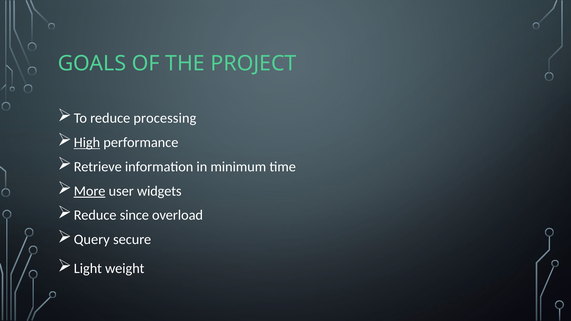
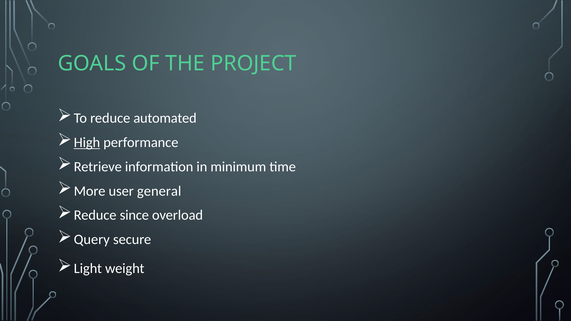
processing: processing -> automated (165, 118)
More underline: present -> none (90, 191)
widgets: widgets -> general (159, 191)
